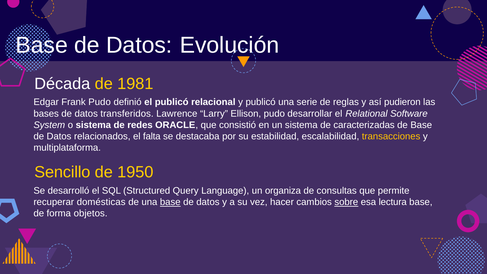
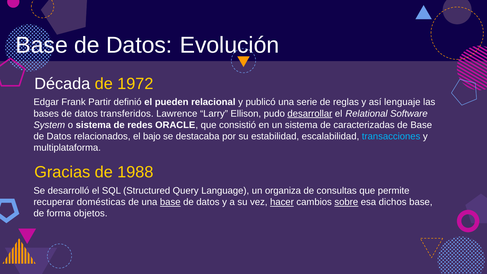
1981: 1981 -> 1972 (135, 84)
Frank Pudo: Pudo -> Partir (100, 102)
el publicó: publicó -> pueden (172, 102)
pudieron: pudieron -> lenguaje (402, 102)
desarrollar underline: none -> present (310, 114)
falta: falta -> bajo (152, 136)
transacciones colour: yellow -> light blue (391, 136)
Sencillo: Sencillo -> Gracias (62, 172)
1950: 1950 -> 1988 (135, 172)
hacer underline: none -> present (282, 202)
lectura: lectura -> dichos (393, 202)
